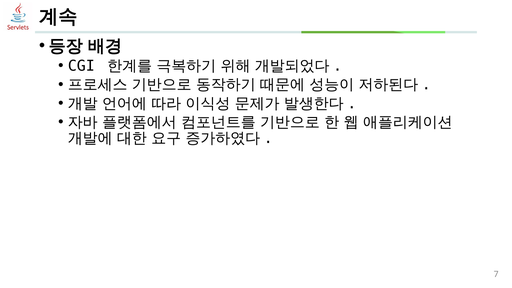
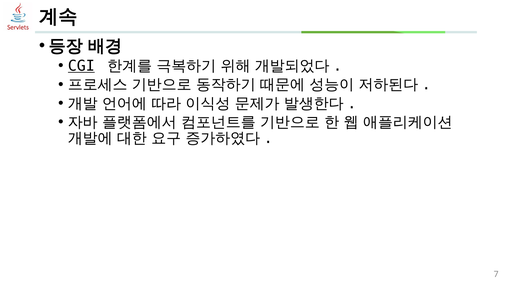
CGI underline: none -> present (81, 66)
